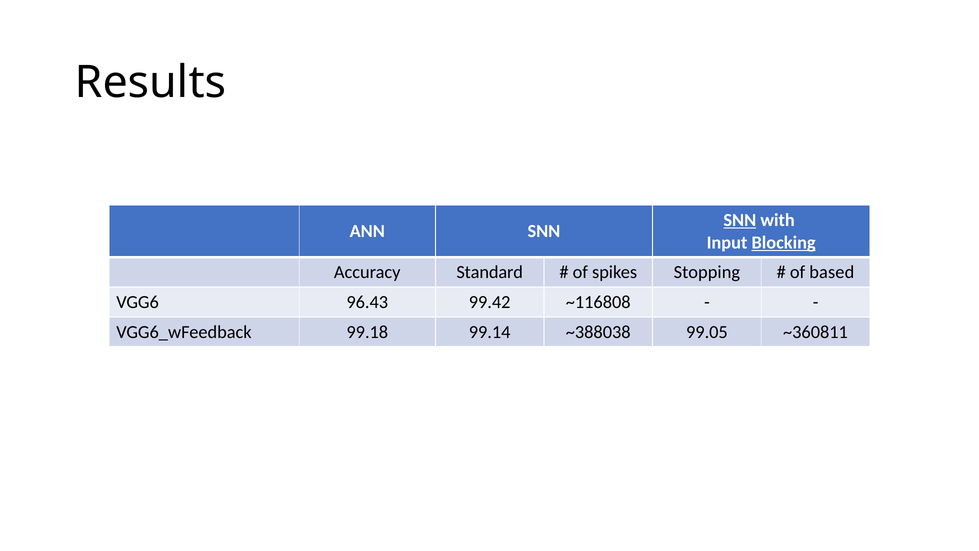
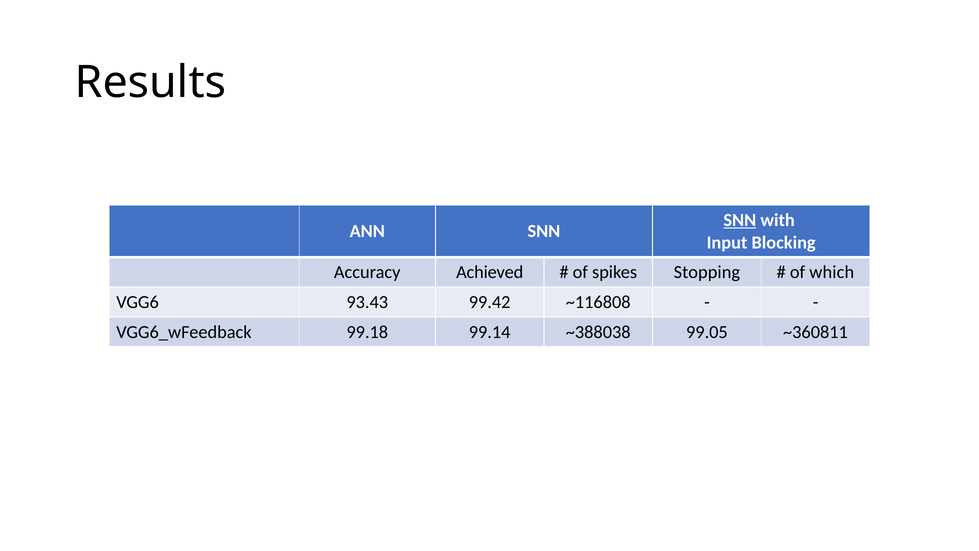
Blocking underline: present -> none (784, 242)
Standard: Standard -> Achieved (490, 272)
based: based -> which (832, 272)
96.43: 96.43 -> 93.43 (367, 302)
